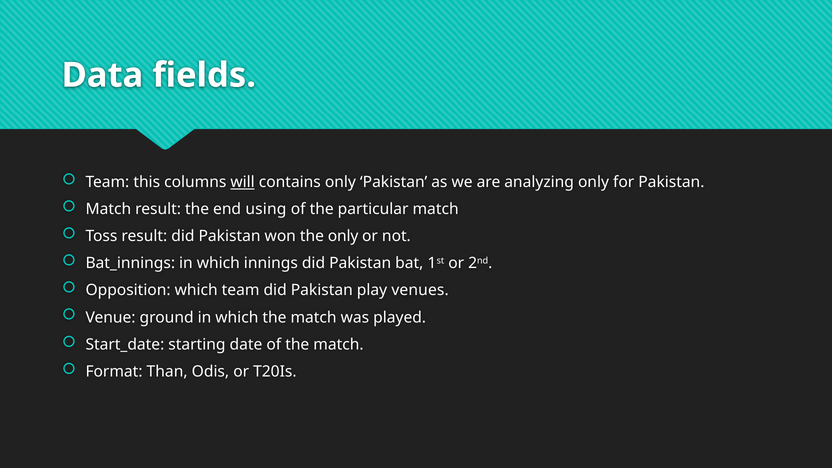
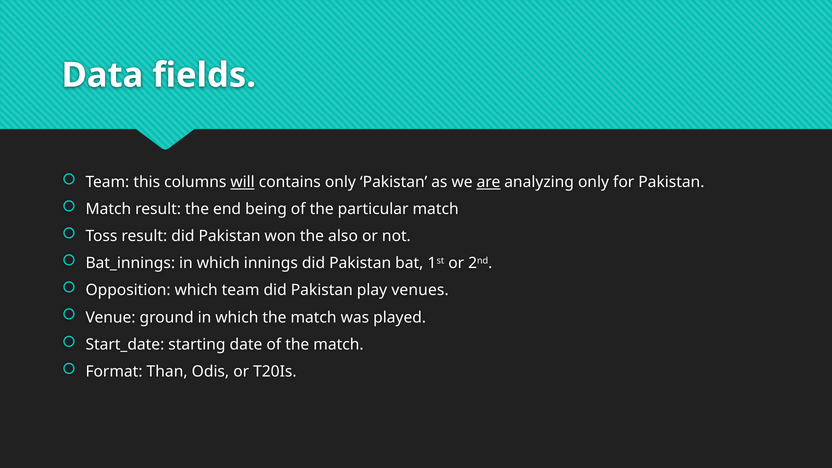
are underline: none -> present (489, 182)
using: using -> being (266, 209)
the only: only -> also (343, 236)
